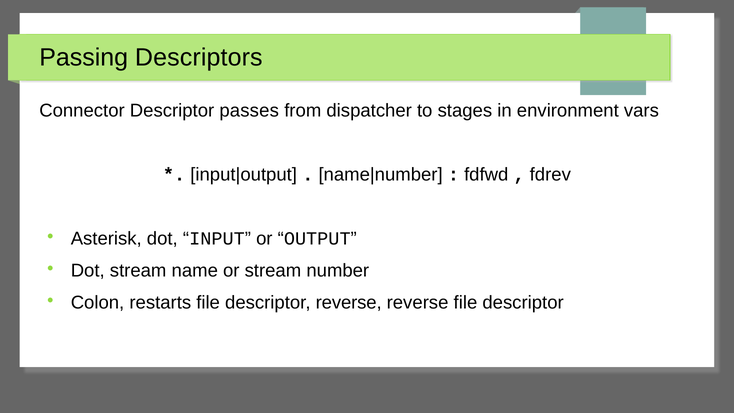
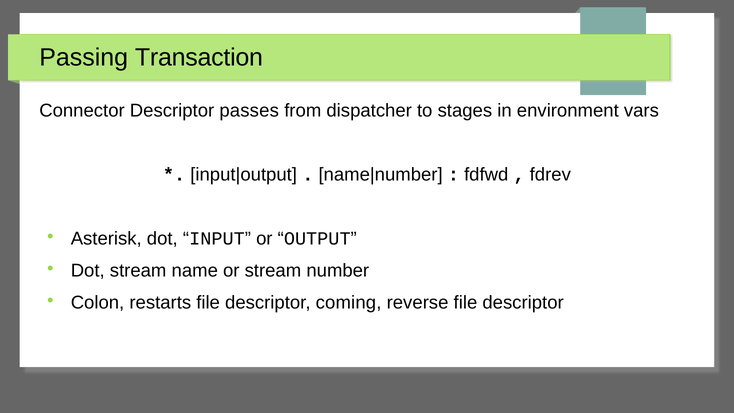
Descriptors: Descriptors -> Transaction (199, 57)
descriptor reverse: reverse -> coming (349, 303)
